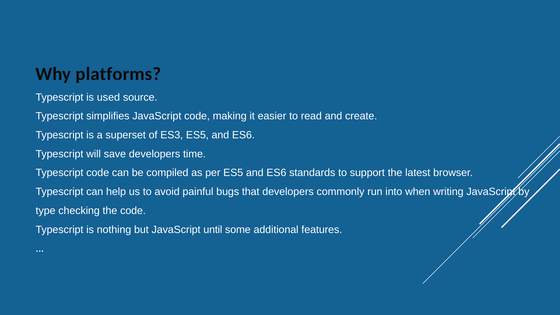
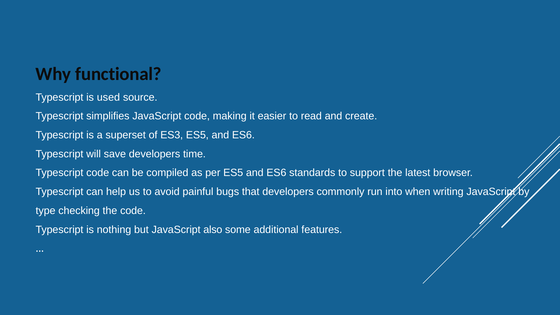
platforms: platforms -> functional (118, 74)
until: until -> also (213, 230)
